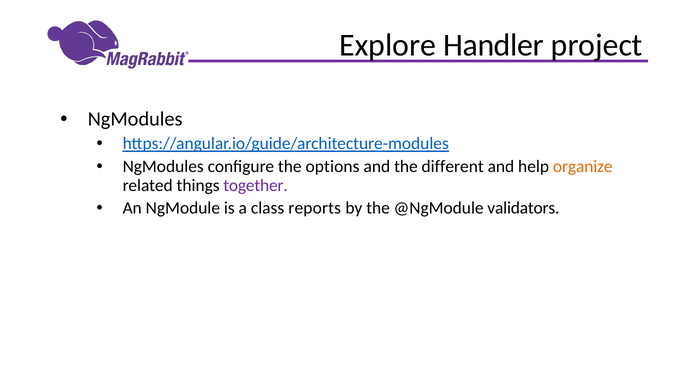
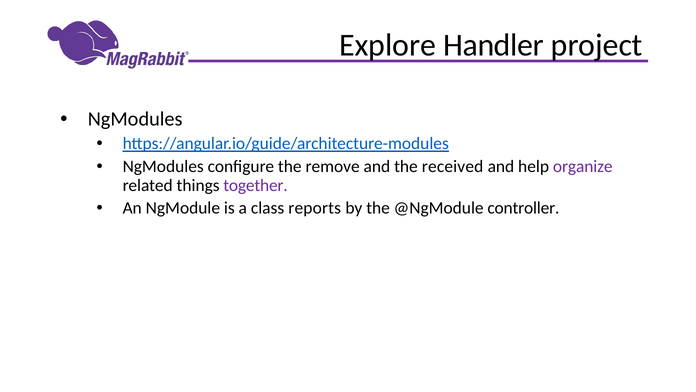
options: options -> remove (333, 166)
different: different -> received (453, 166)
organize colour: orange -> purple (583, 166)
validators: validators -> controller (523, 208)
